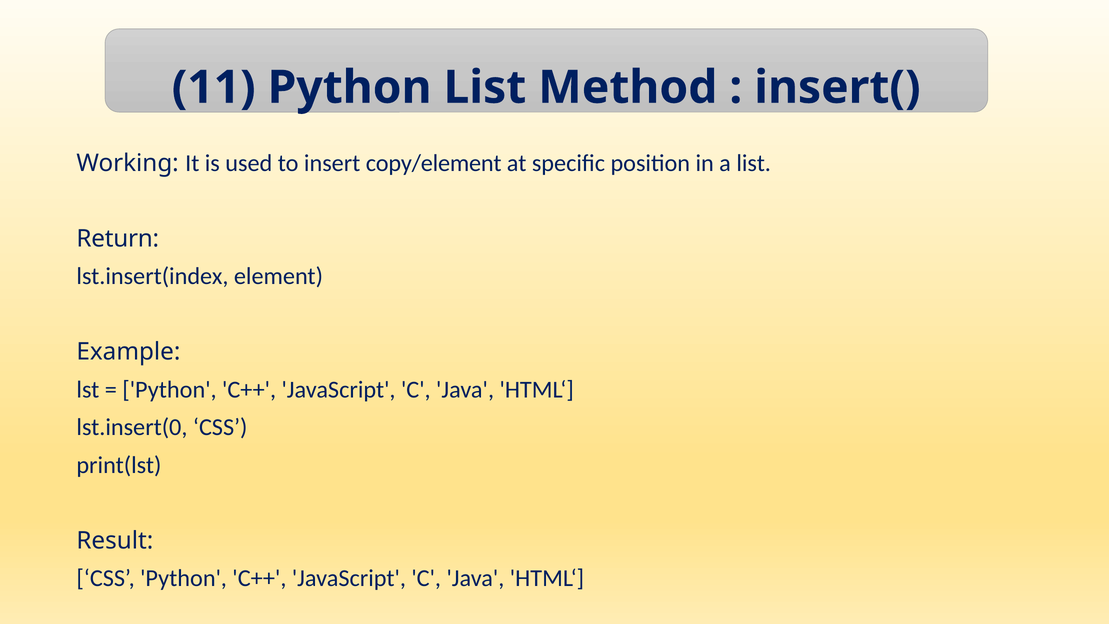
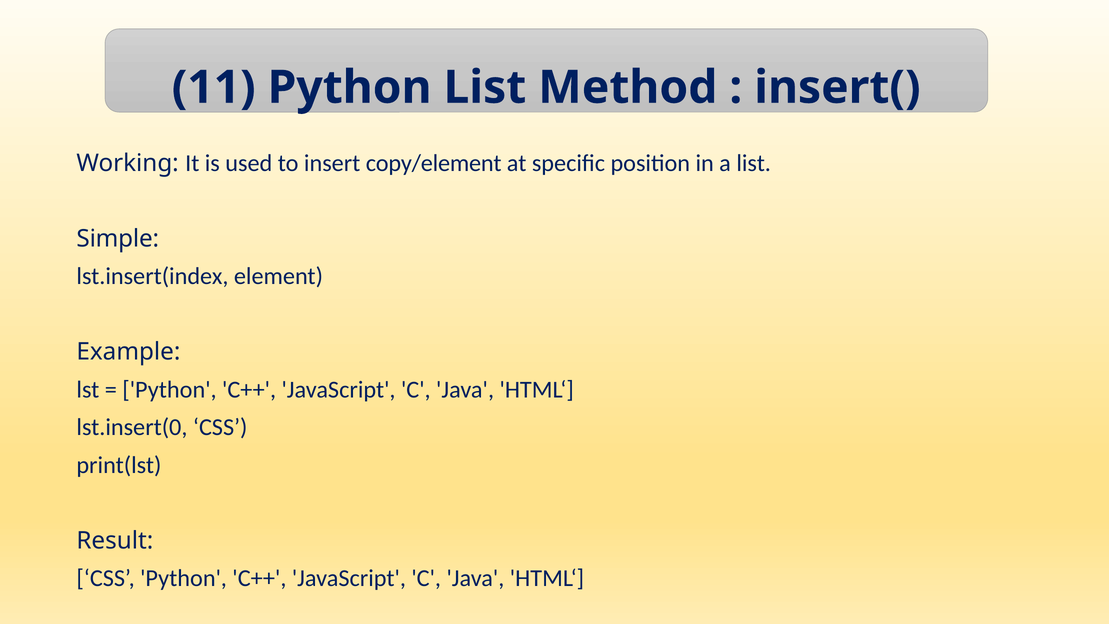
Return: Return -> Simple (118, 238)
